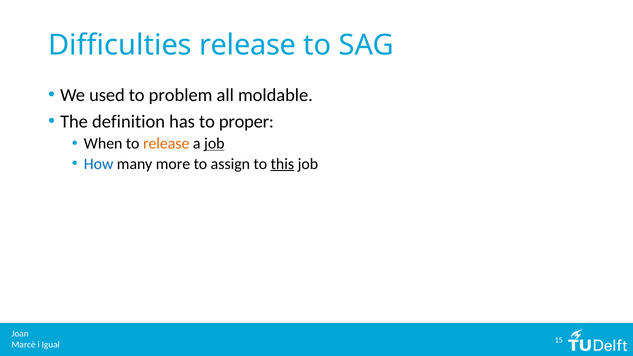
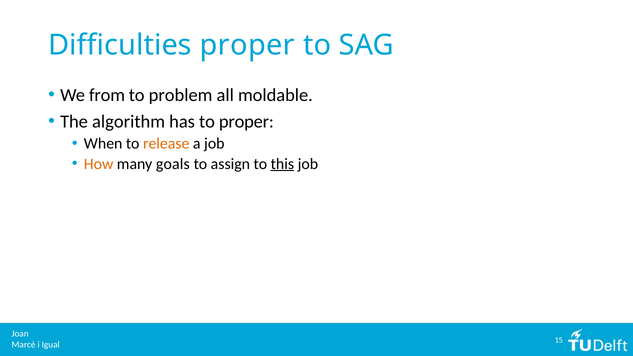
Difficulties release: release -> proper (247, 45)
used: used -> from (107, 95)
definition: definition -> algorithm (129, 122)
job underline: present -> none (214, 143)
How colour: blue -> orange (99, 164)
more: more -> goals (173, 164)
